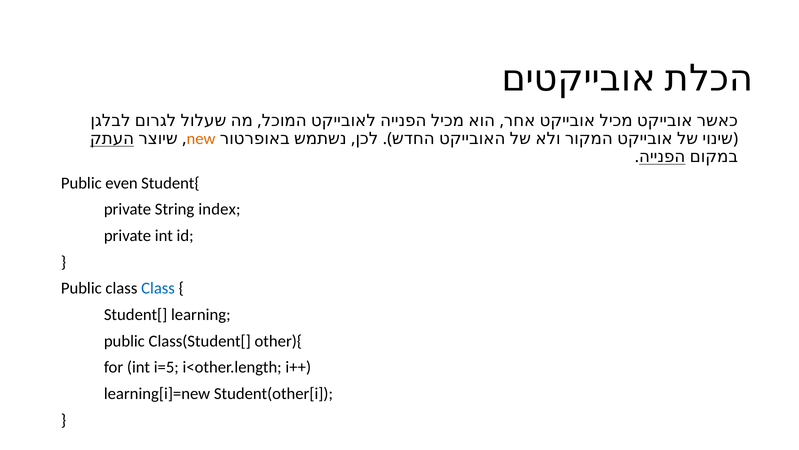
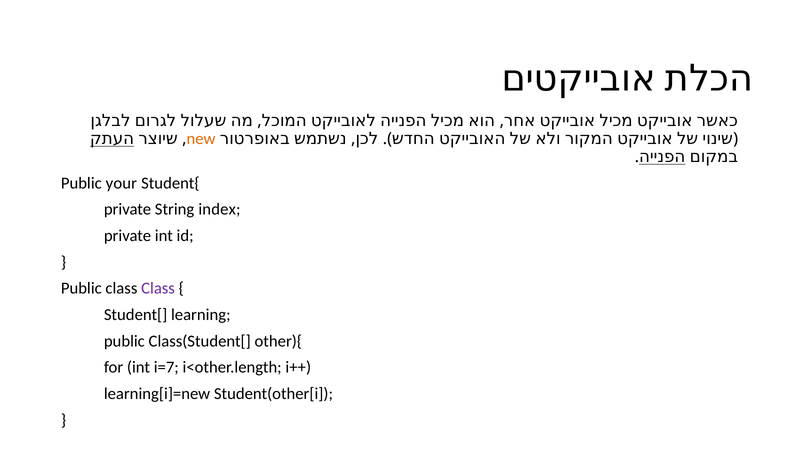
even: even -> your (121, 183)
Class colour: blue -> purple (158, 288)
i=5: i=5 -> i=7 (166, 367)
